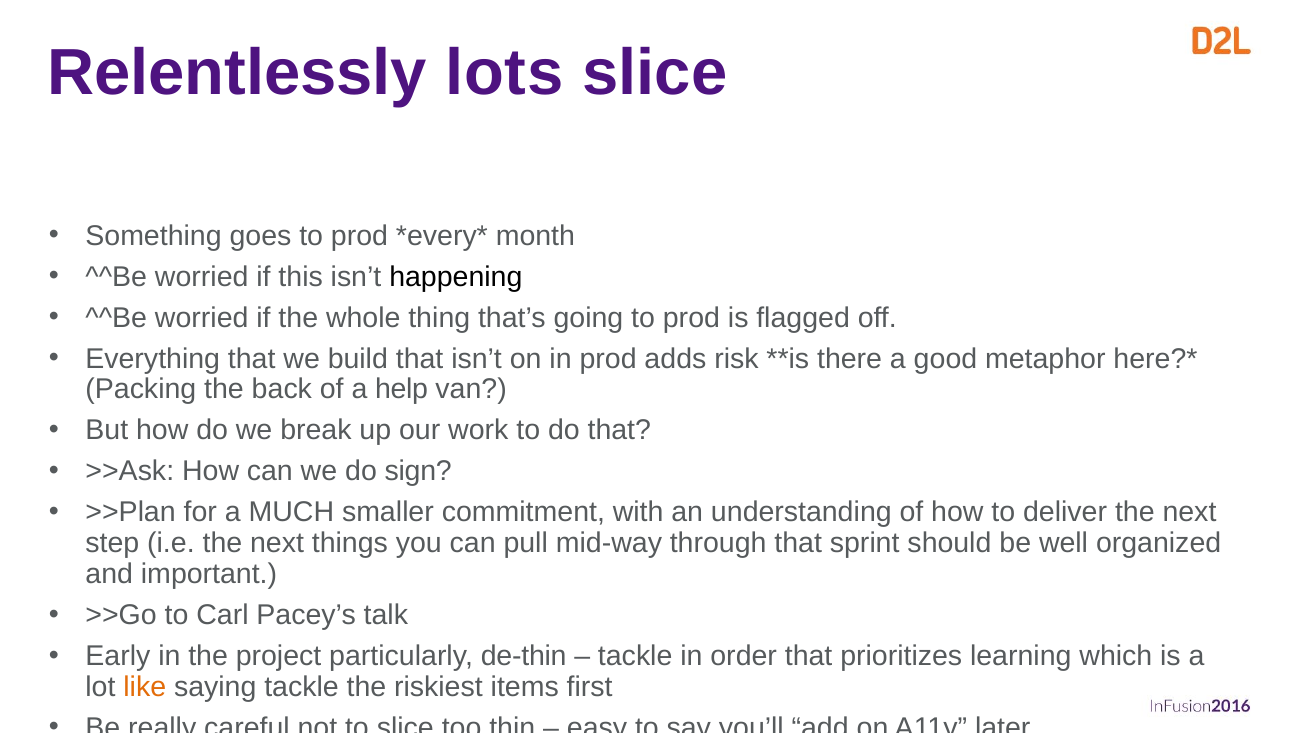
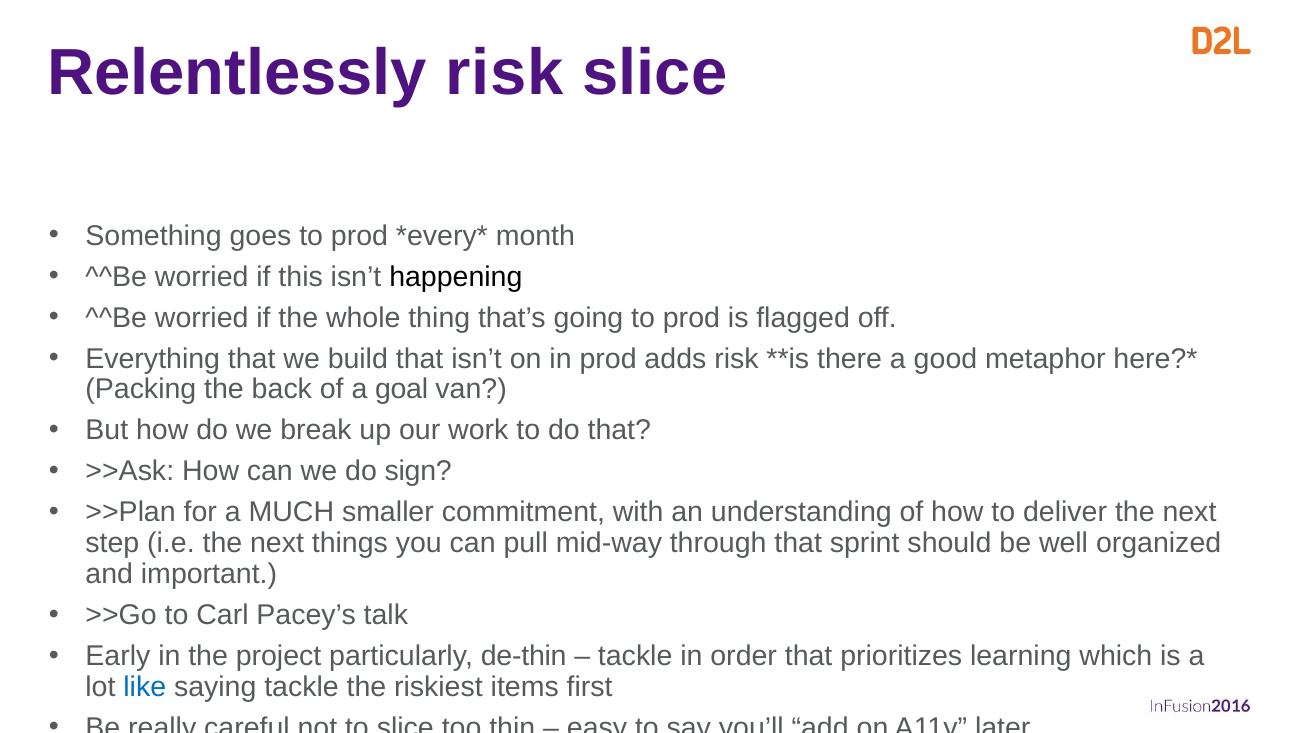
Relentlessly lots: lots -> risk (504, 73)
help: help -> goal (402, 390)
like colour: orange -> blue (145, 687)
